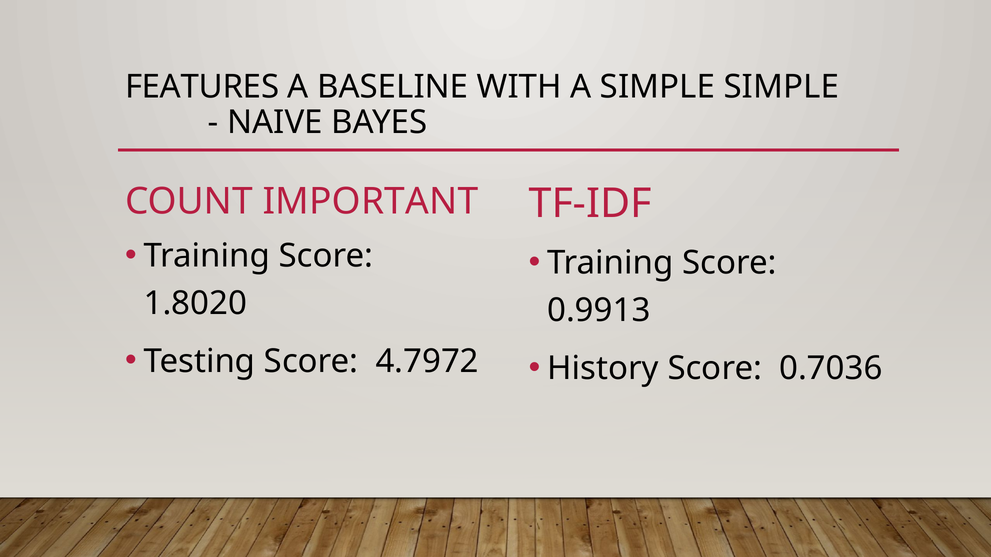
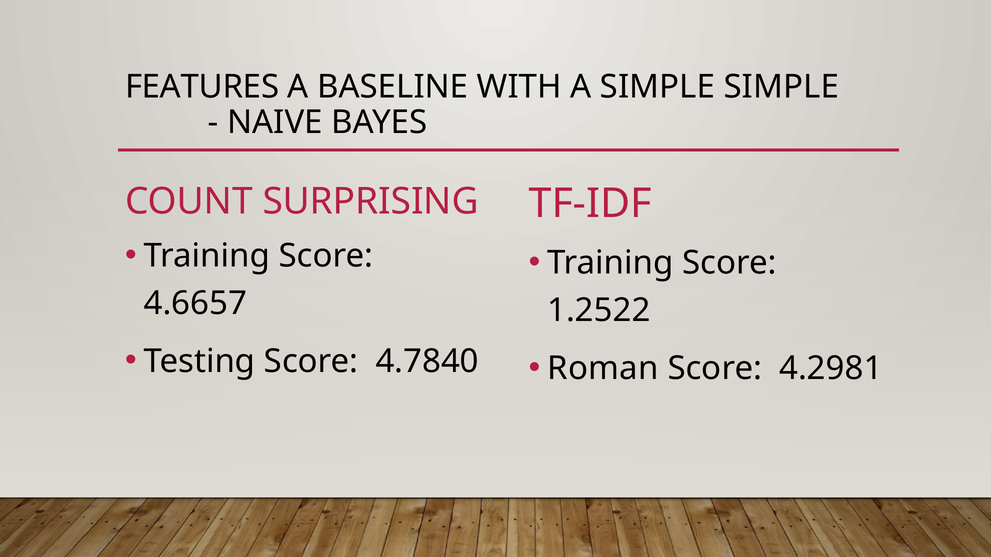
IMPORTANT: IMPORTANT -> SURPRISING (371, 202)
1.8020: 1.8020 -> 4.6657 (195, 304)
0.9913: 0.9913 -> 1.2522 (599, 311)
4.7972: 4.7972 -> 4.7840 (427, 362)
History: History -> Roman (603, 369)
0.7036: 0.7036 -> 4.2981 (831, 369)
